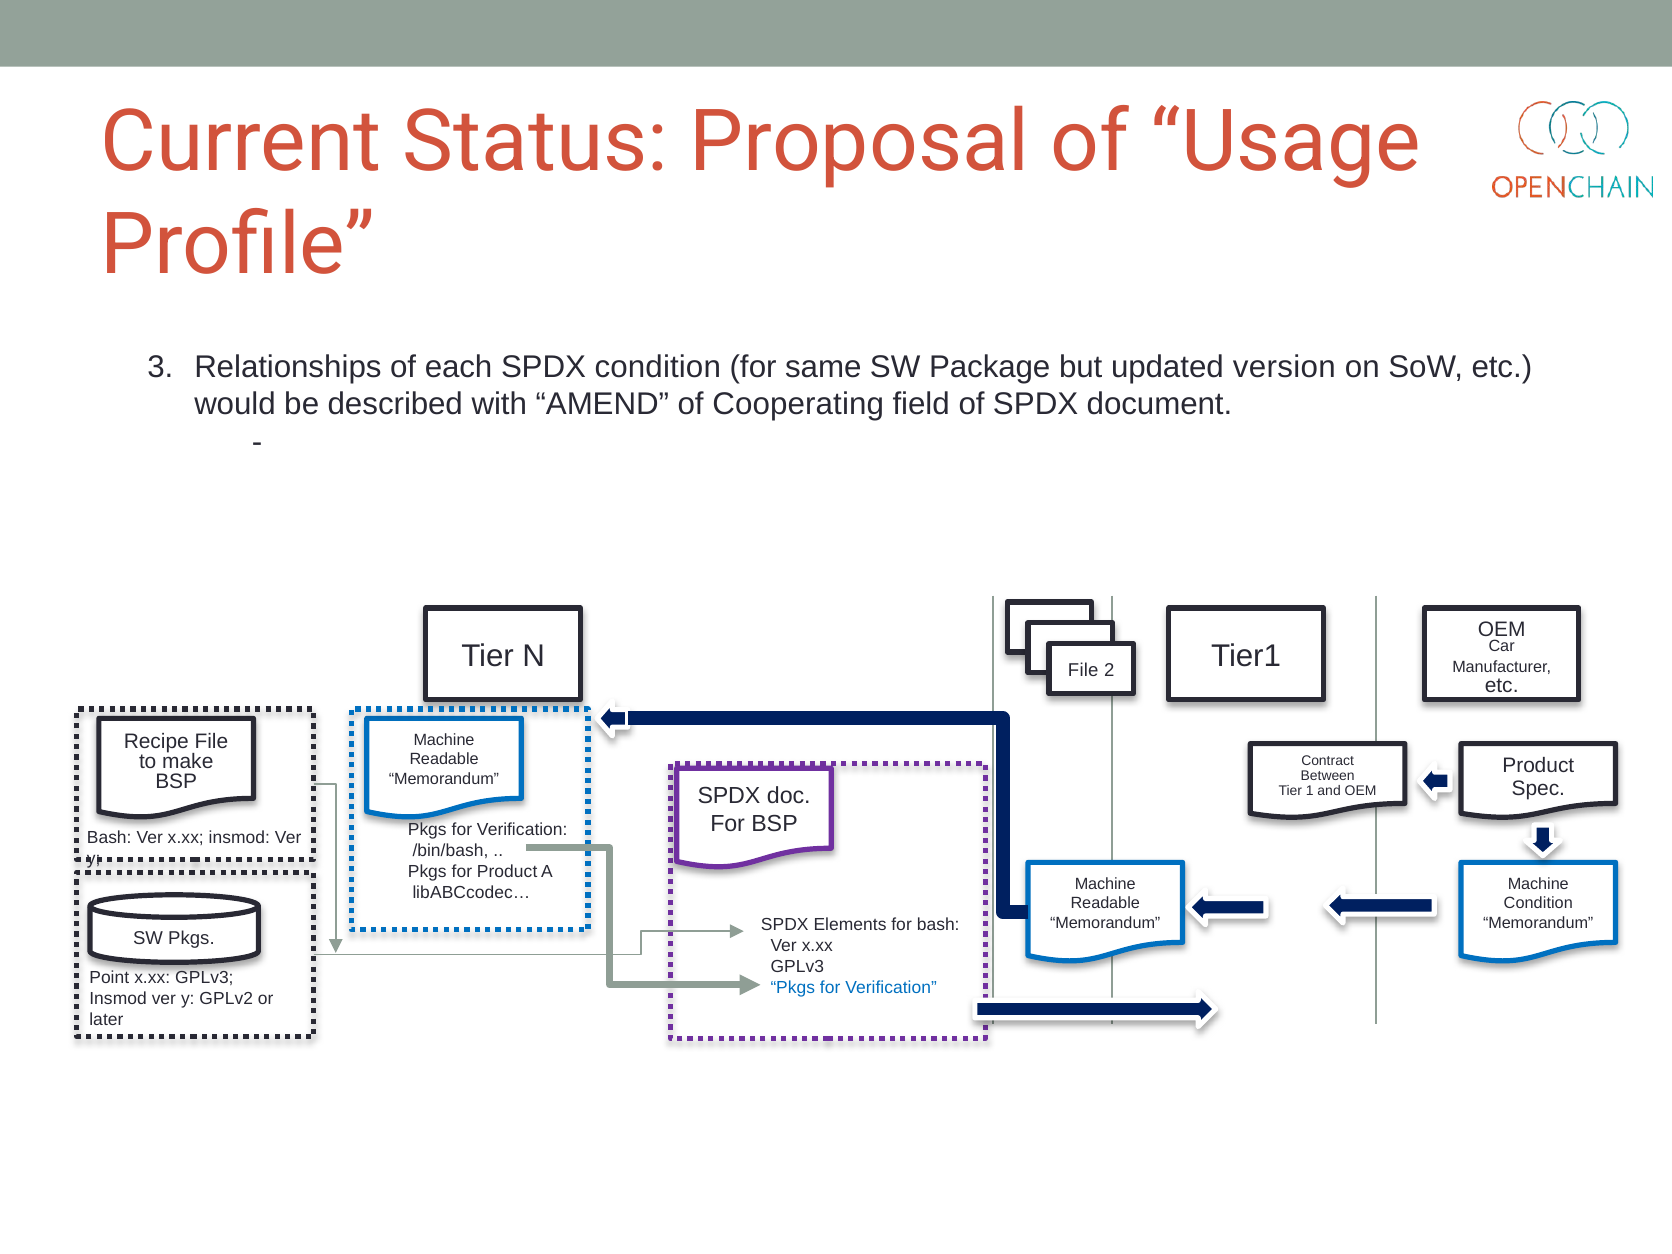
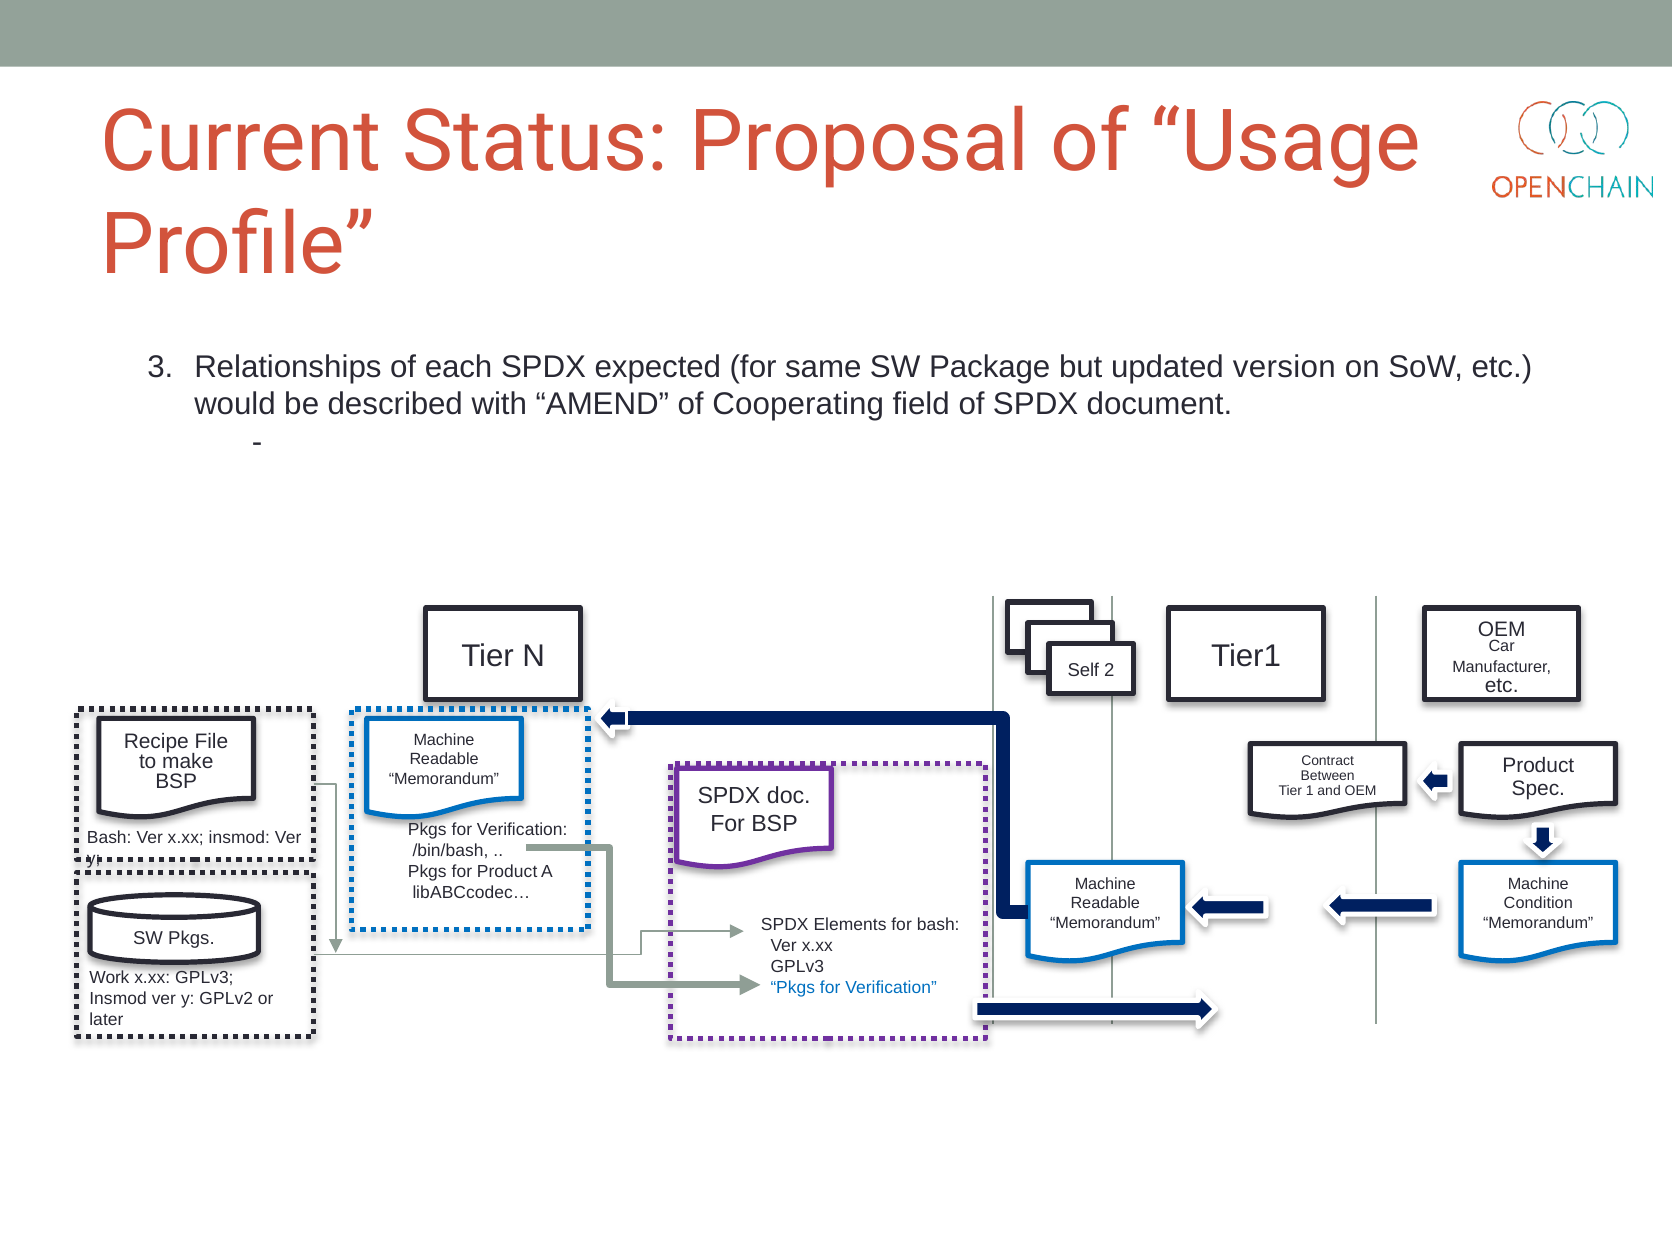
SPDX condition: condition -> expected (658, 367)
File: File -> Self (1083, 670)
Point: Point -> Work (109, 978)
